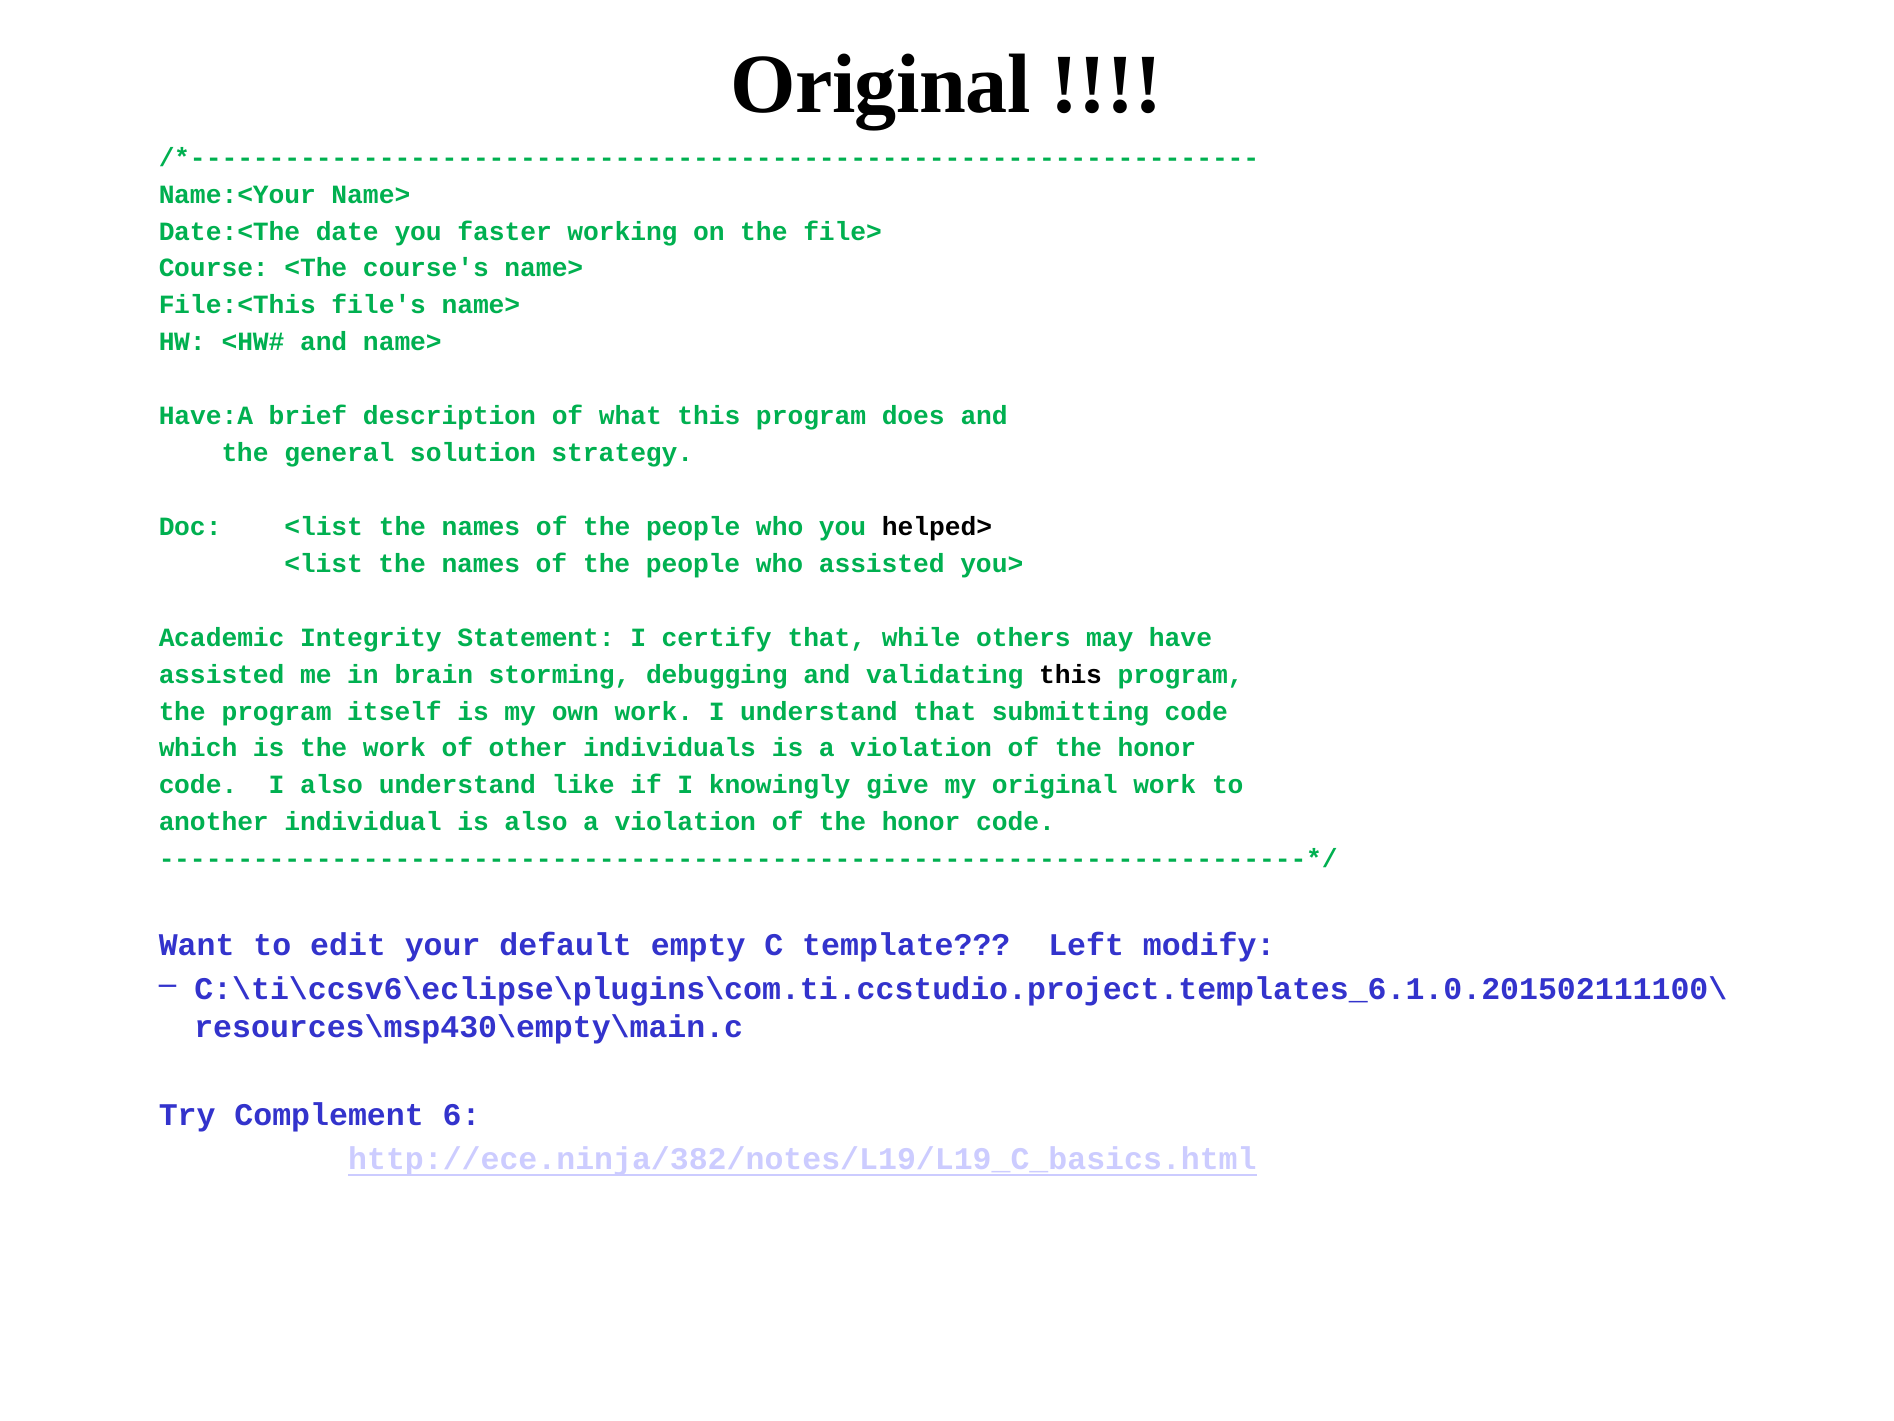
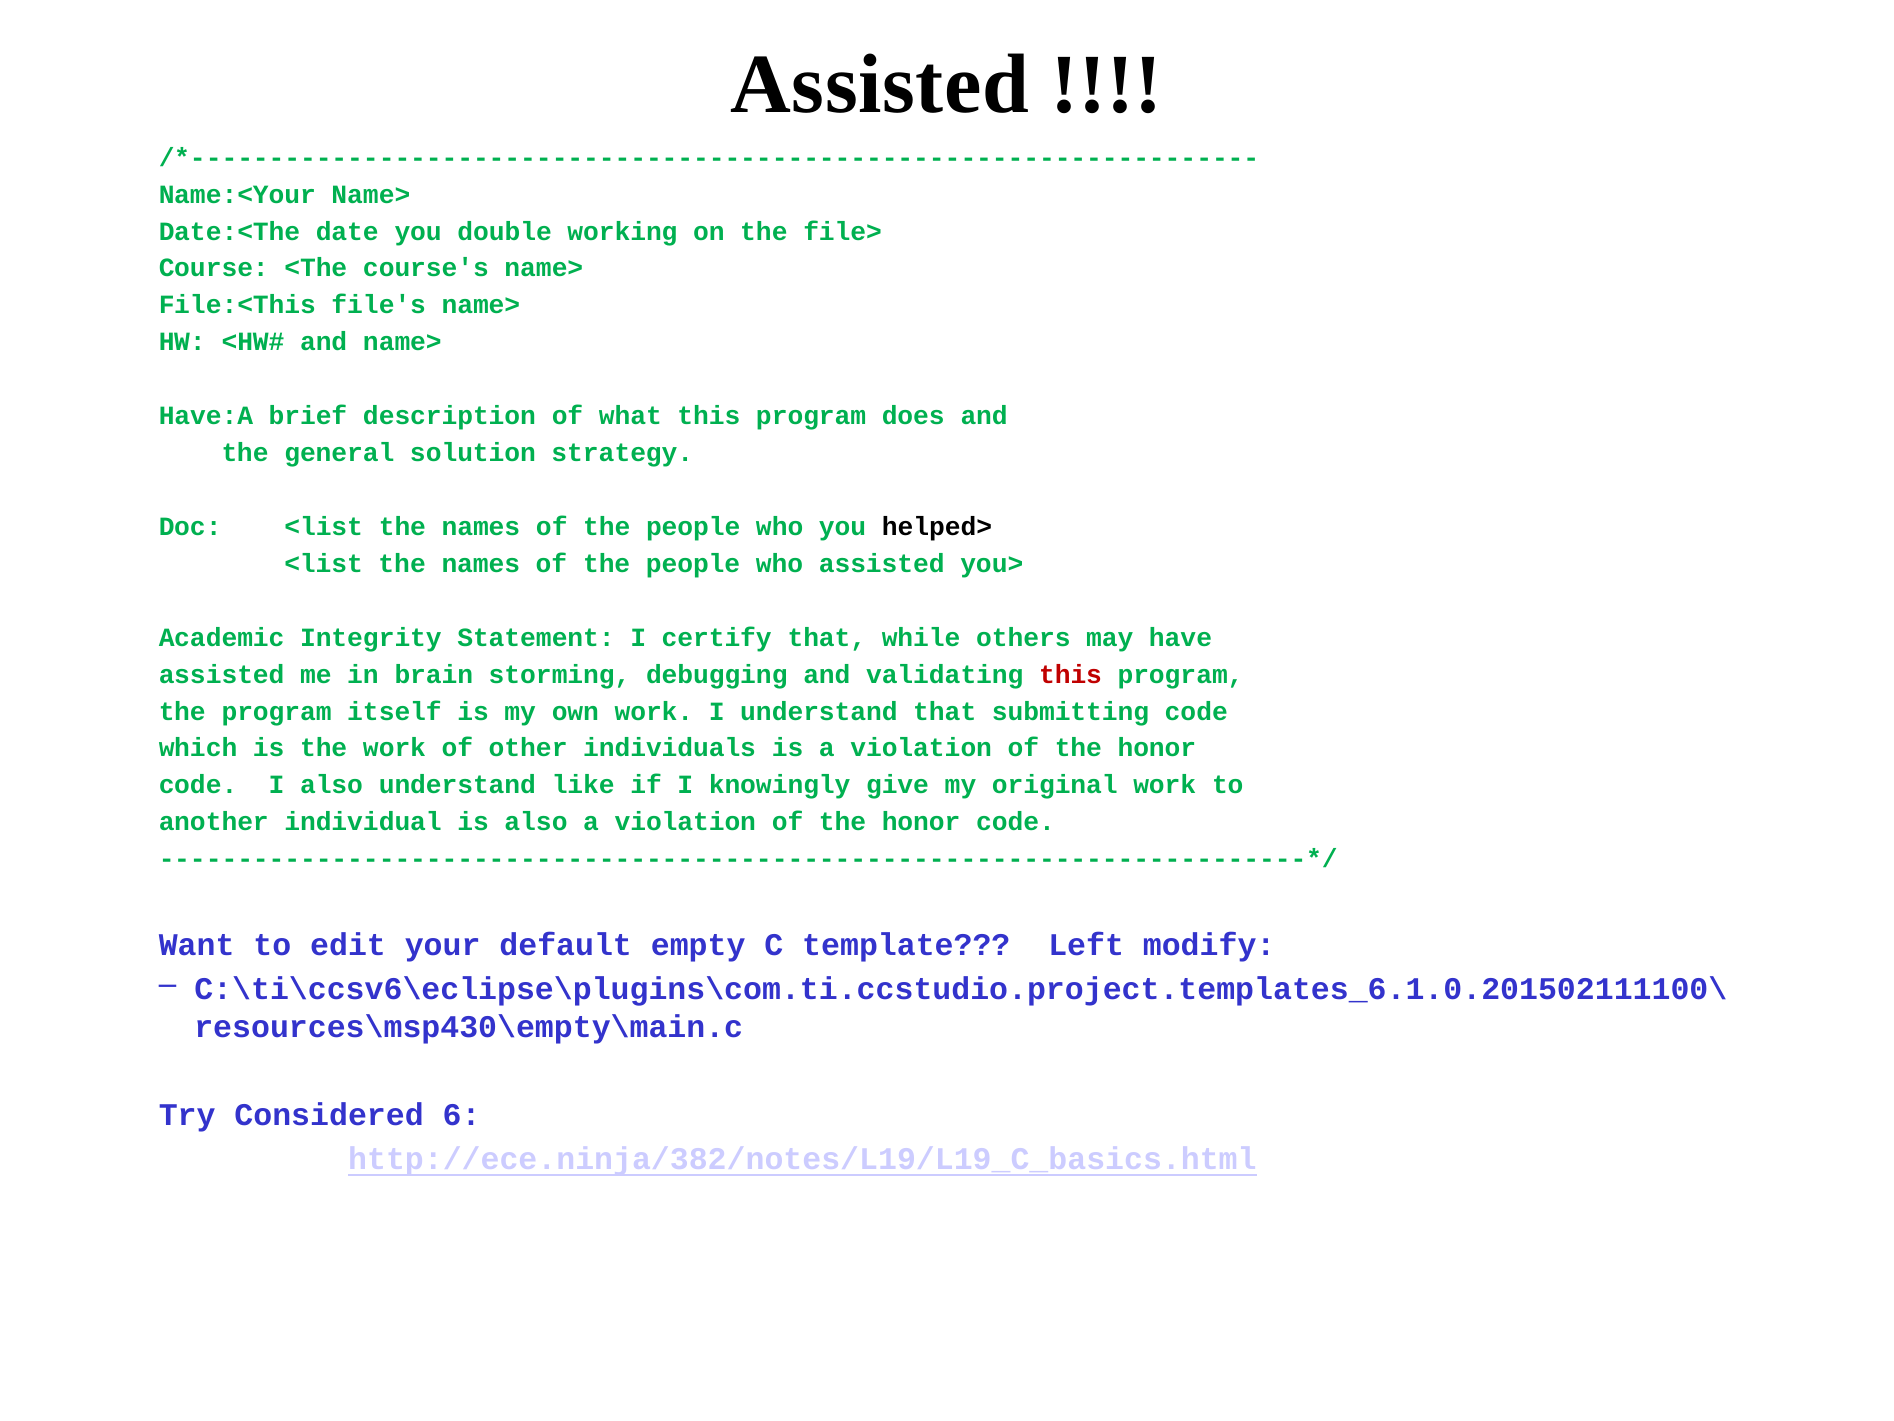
Original: Original -> Assisted (880, 85)
faster: faster -> double (505, 231)
this colour: black -> red (1071, 674)
Complement: Complement -> Considered (329, 1115)
